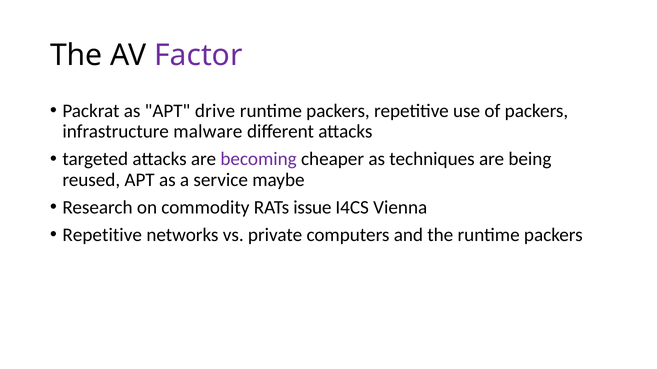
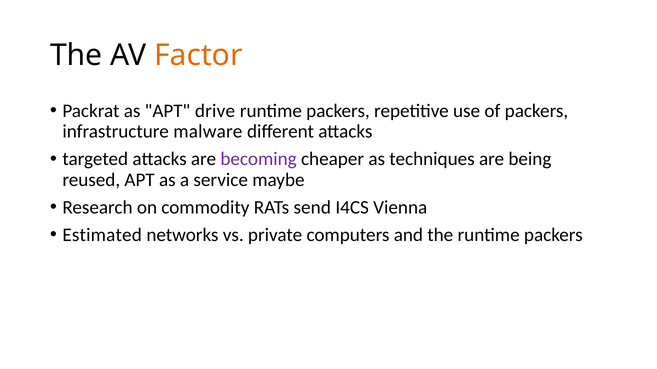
Factor colour: purple -> orange (198, 55)
issue: issue -> send (312, 208)
Repetitive: Repetitive -> Estimated (102, 235)
